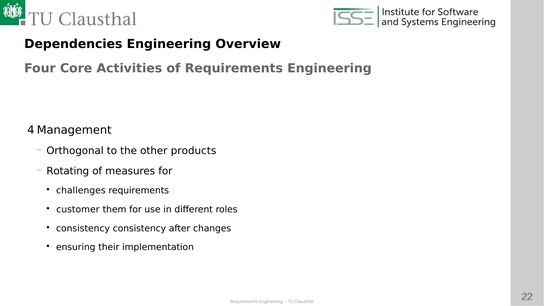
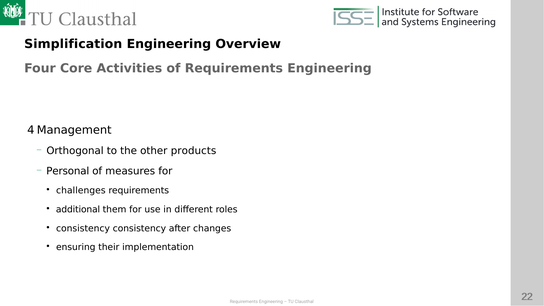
Dependencies: Dependencies -> Simplification (73, 44)
Rotating: Rotating -> Personal (68, 171)
customer: customer -> additional (78, 210)
